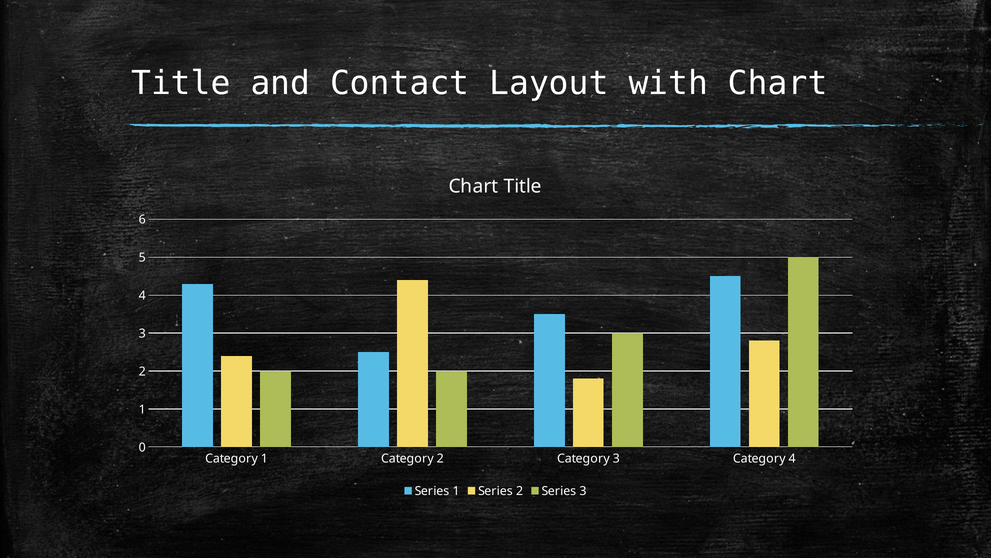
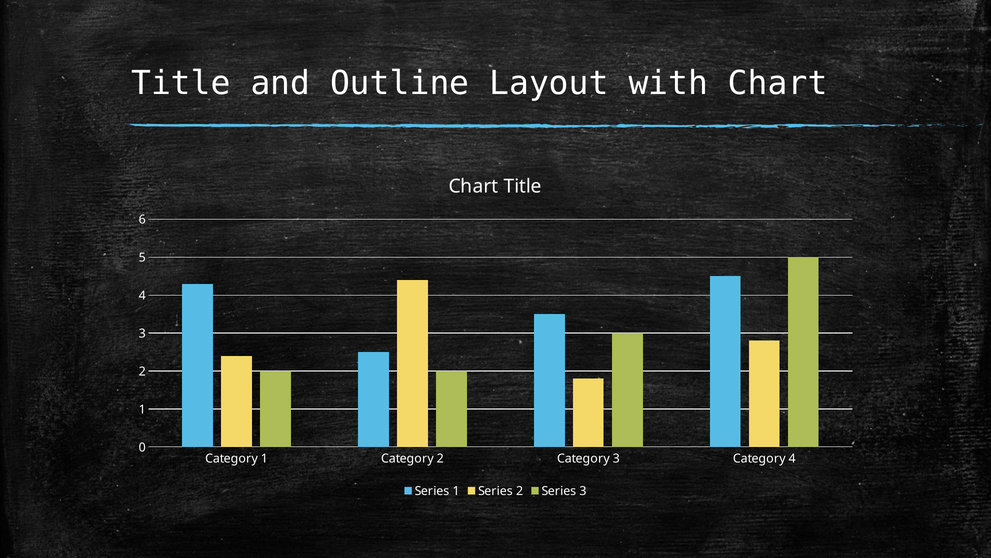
Contact: Contact -> Outline (400, 84)
